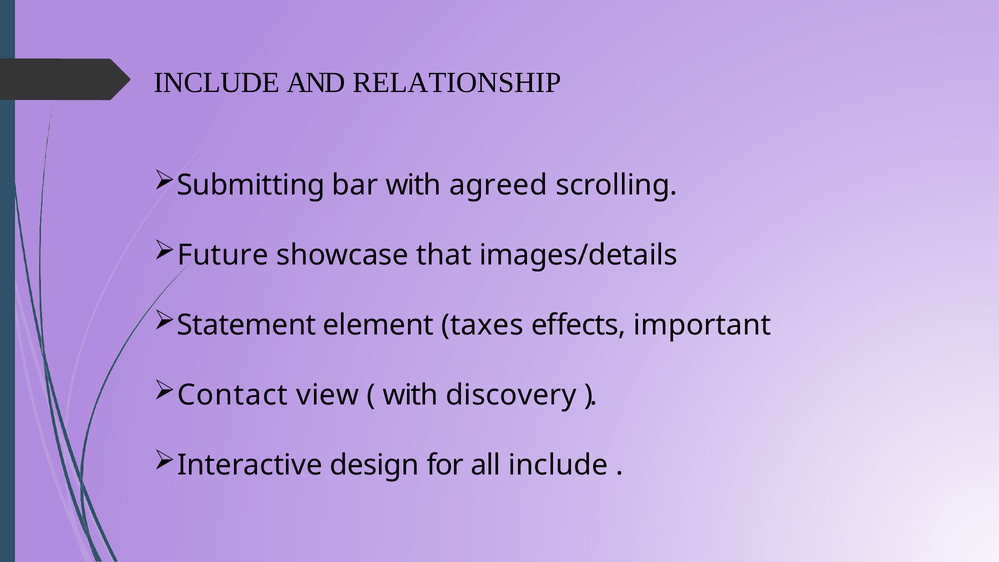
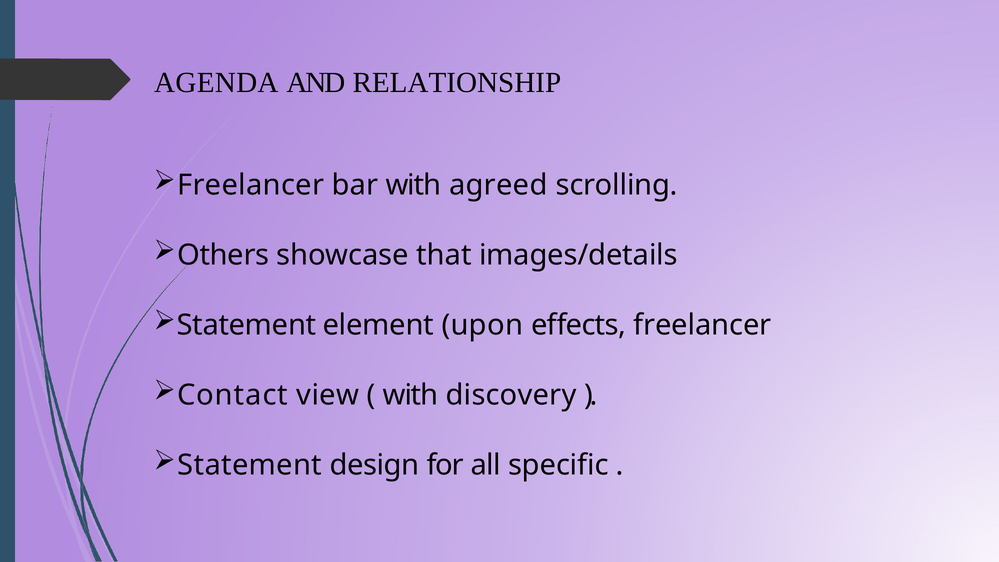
INCLUDE: INCLUDE -> AGENDA (216, 82)
Submitting: Submitting -> Freelancer (251, 185)
Future: Future -> Others (223, 255)
taxes: taxes -> upon (482, 325)
effects important: important -> freelancer (702, 325)
Interactive: Interactive -> Statement (250, 465)
all include: include -> specific (558, 465)
